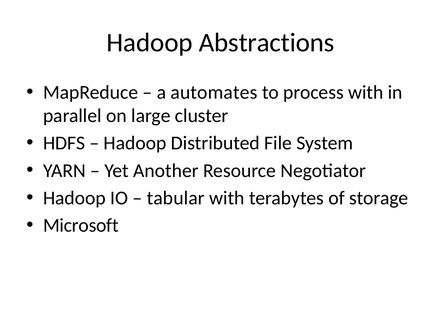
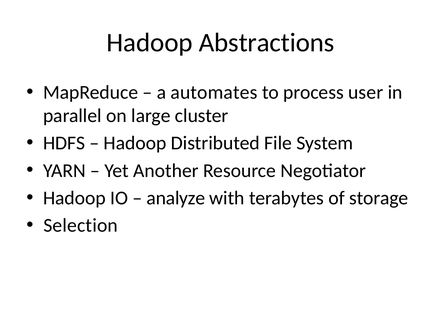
process with: with -> user (366, 93)
tabular: tabular -> analyze (176, 198)
Microsoft: Microsoft -> Selection (81, 226)
